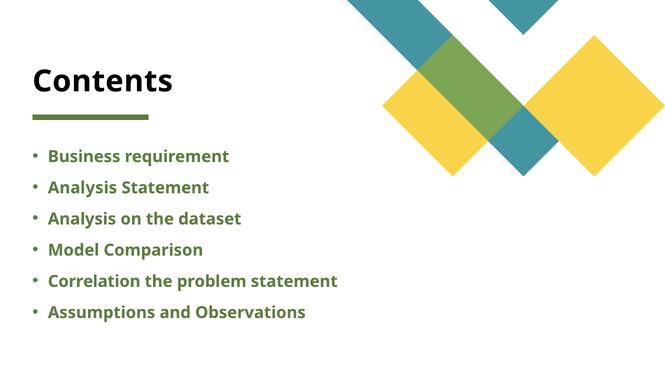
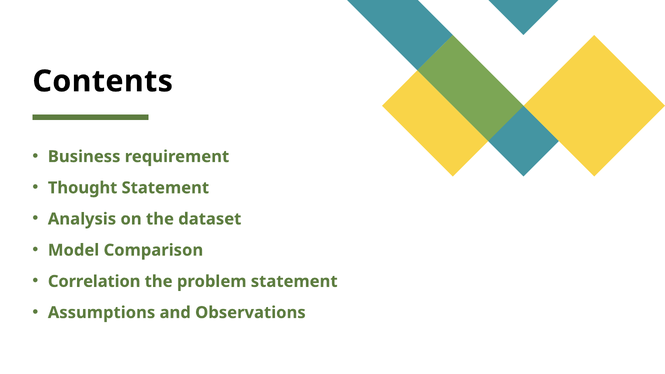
Analysis: Analysis -> Thought (83, 188)
